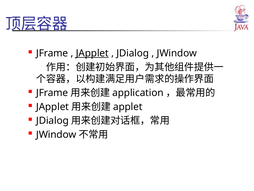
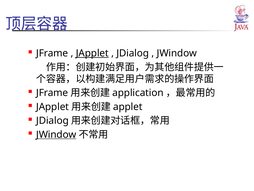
JWindow underline: none -> present (56, 134)
